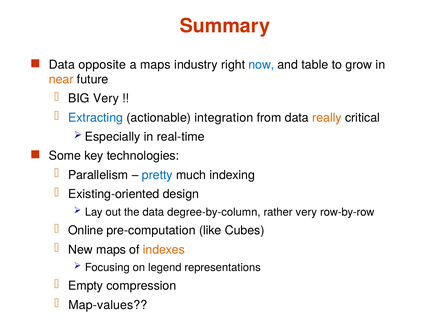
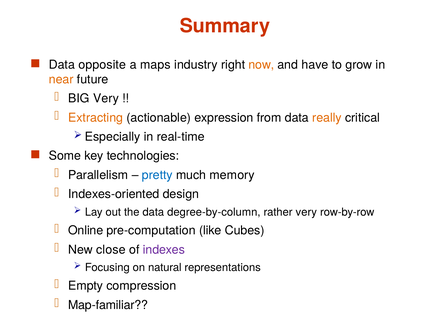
now colour: blue -> orange (261, 65)
table: table -> have (315, 65)
Extracting colour: blue -> orange (96, 118)
integration: integration -> expression (224, 118)
indexing: indexing -> memory (232, 175)
Existing-oriented: Existing-oriented -> Indexes-oriented (114, 194)
New maps: maps -> close (111, 250)
indexes colour: orange -> purple (164, 250)
legend: legend -> natural (165, 267)
Map-values: Map-values -> Map-familiar (108, 305)
